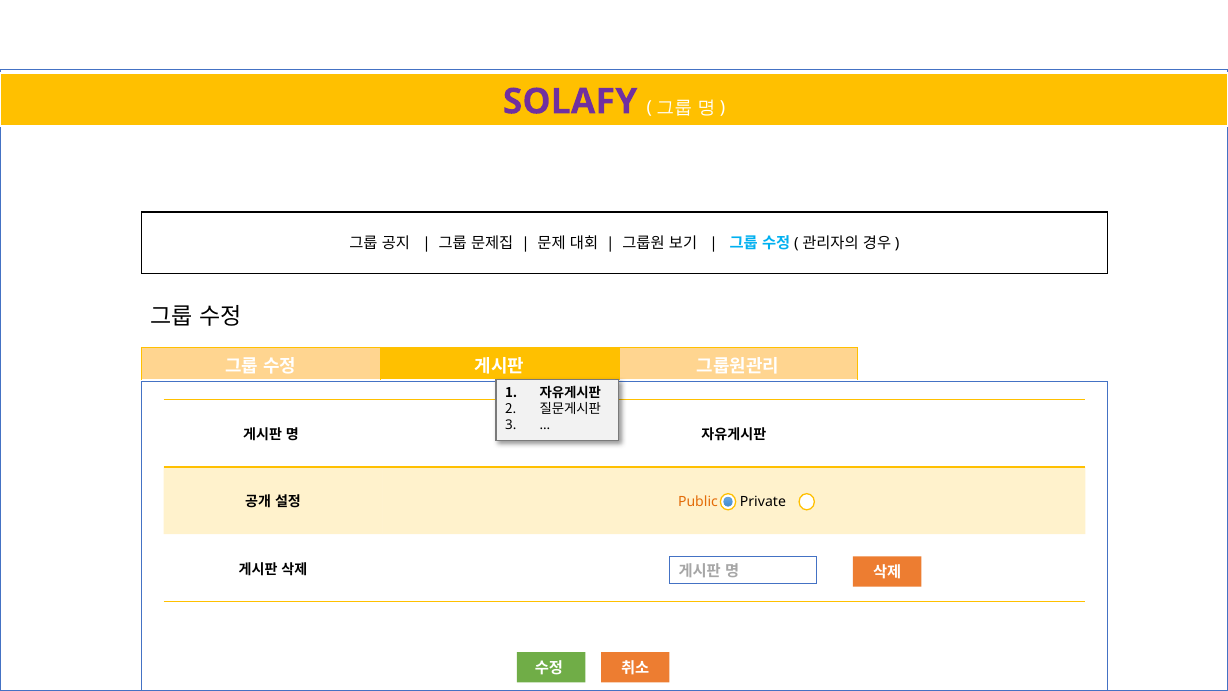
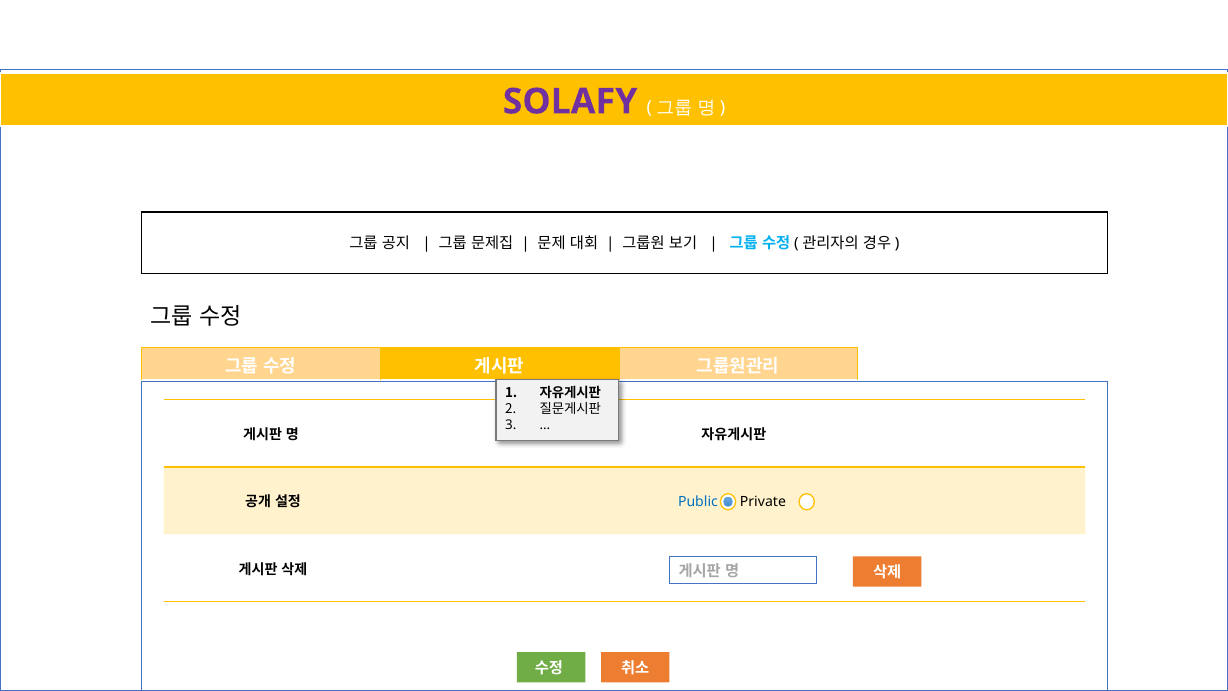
Public colour: orange -> blue (698, 501)
